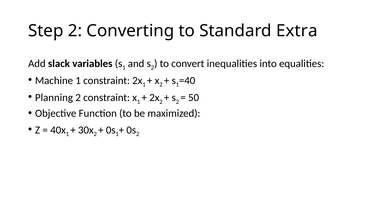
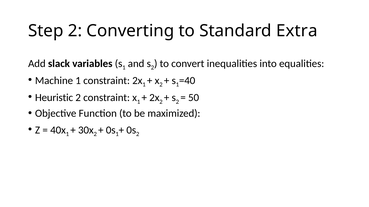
Planning: Planning -> Heuristic (54, 98)
